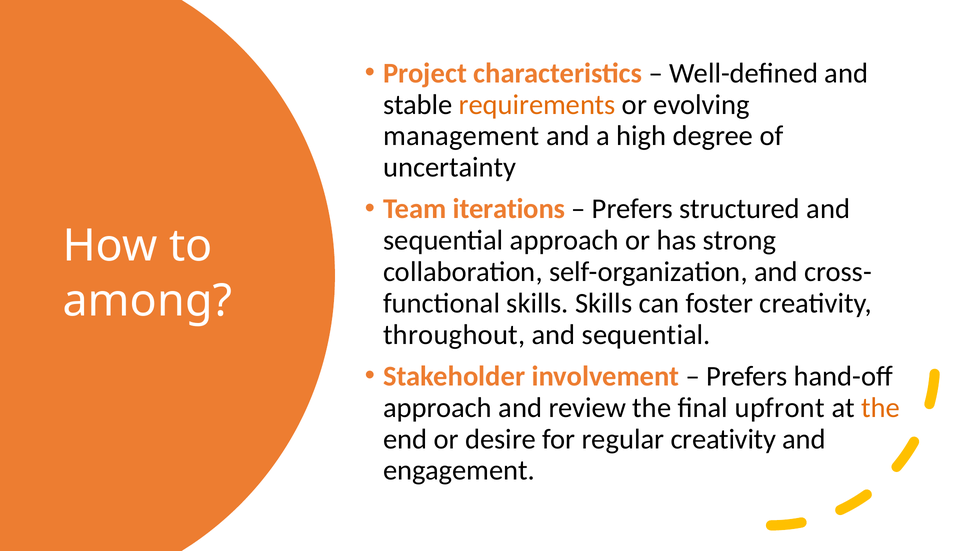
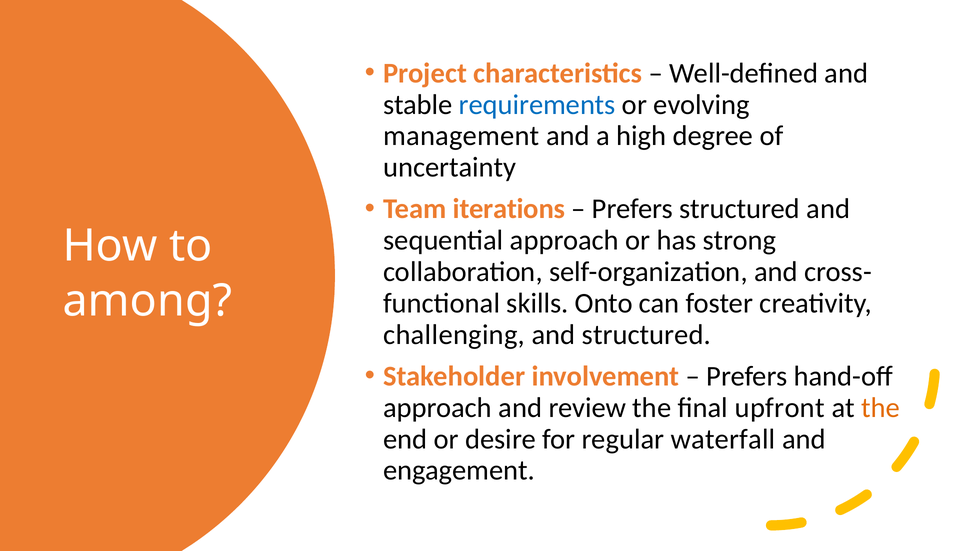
requirements colour: orange -> blue (537, 105)
skills Skills: Skills -> Onto (604, 303)
throughout: throughout -> challenging (454, 335)
sequential: sequential -> structured (646, 335)
regular creativity: creativity -> waterfall (723, 439)
